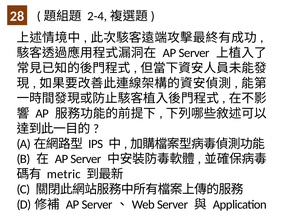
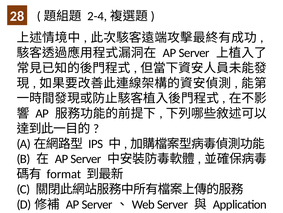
metric: metric -> format (64, 174)
